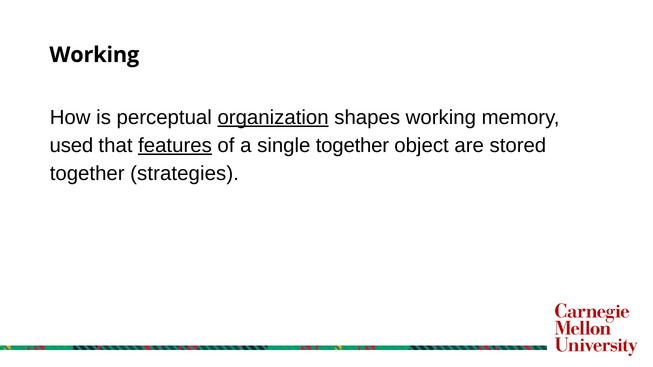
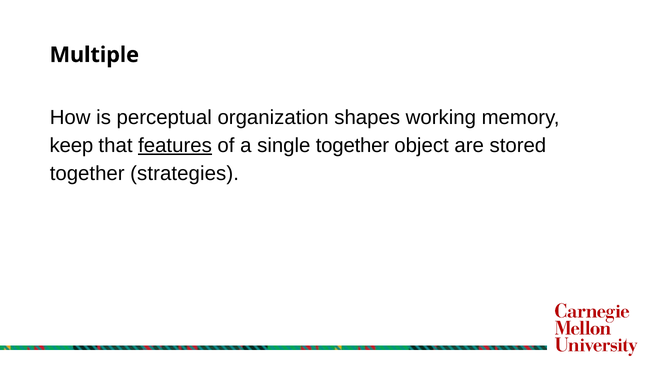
Working: Working -> Multiple (94, 55)
organization underline: present -> none (273, 118)
used: used -> keep (71, 146)
